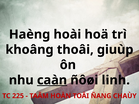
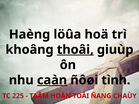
hoài: hoài -> löûa (67, 34)
thoâi underline: none -> present (75, 50)
linh: linh -> tình (116, 80)
